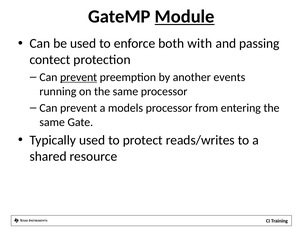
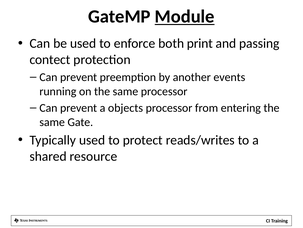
with: with -> print (200, 43)
prevent underline: present -> none (79, 77)
models: models -> objects (126, 108)
